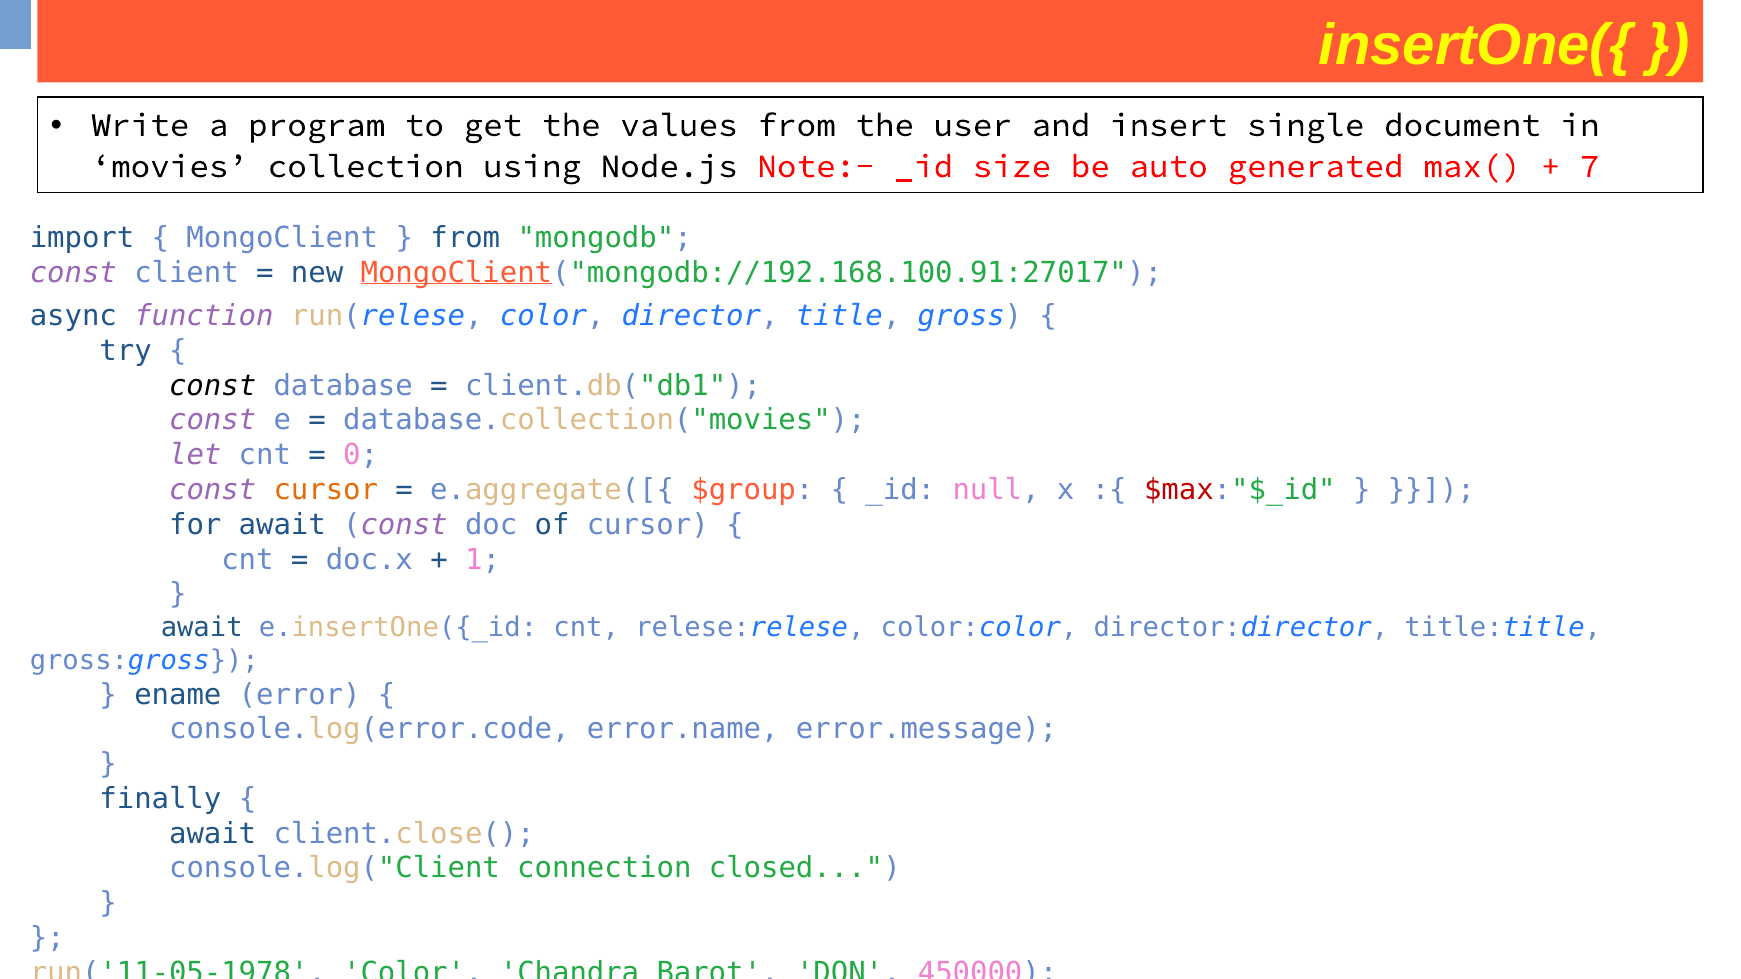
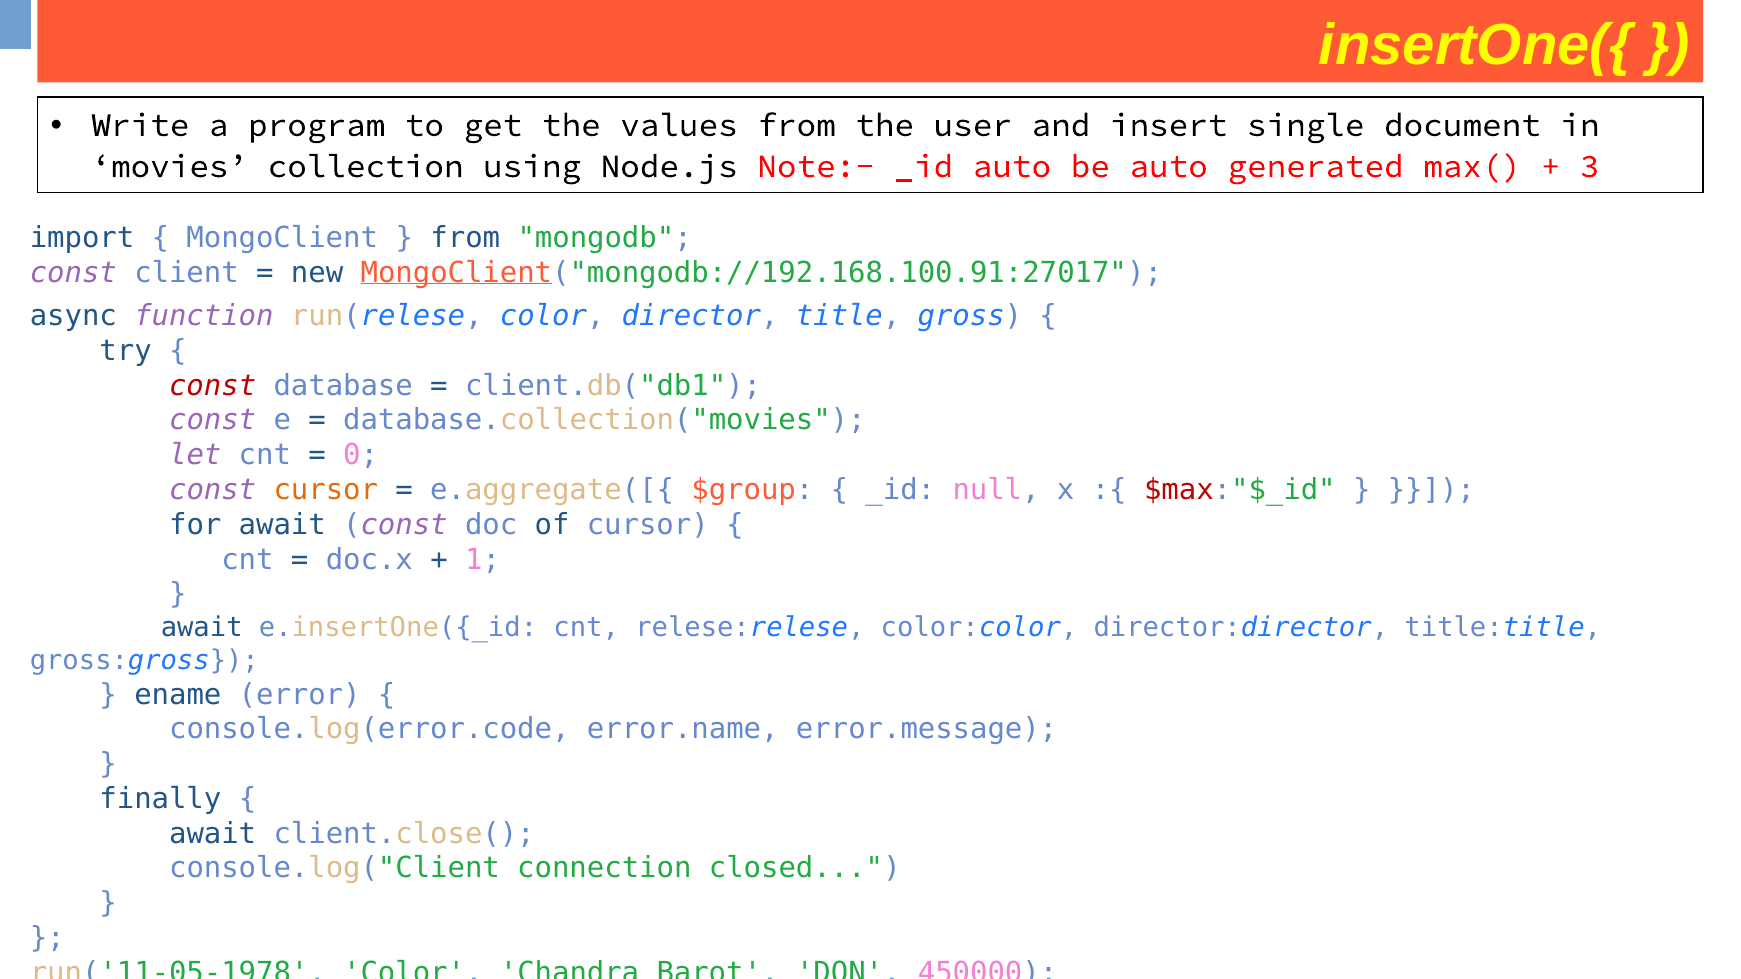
_id size: size -> auto (1012, 166)
7: 7 -> 3 (1590, 166)
const colour: black -> red (213, 386)
